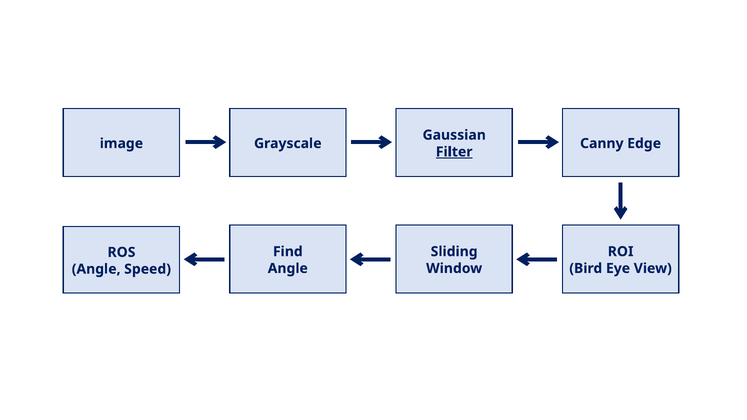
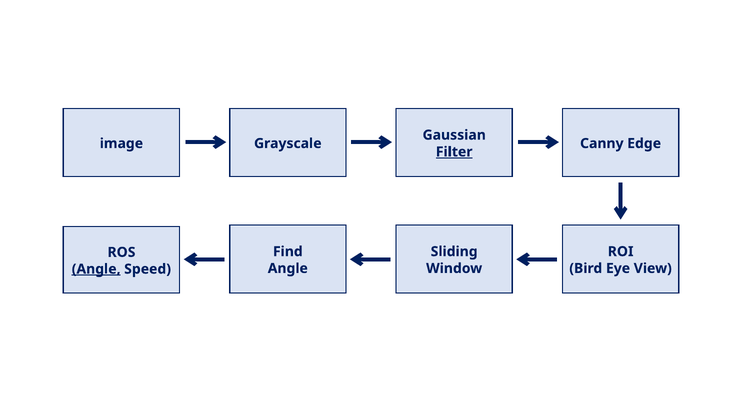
Angle underline: none -> present (96, 269)
